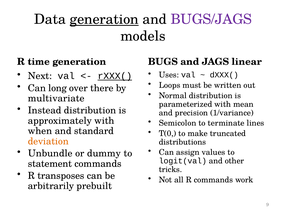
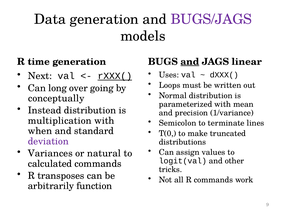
generation underline: present -> none (104, 19)
and underline: none -> present (190, 62)
there: there -> going (102, 88)
multivariate: multivariate -> conceptually (56, 98)
approximately: approximately -> multiplication (60, 120)
deviation colour: orange -> purple (48, 141)
Unbundle: Unbundle -> Variances (50, 153)
dummy: dummy -> natural (104, 153)
statement: statement -> calculated (50, 163)
prebuilt: prebuilt -> function (94, 186)
